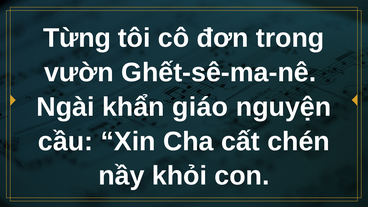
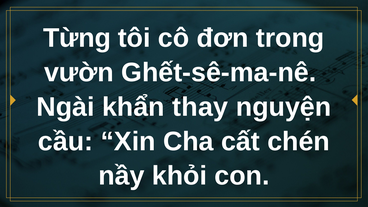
giáo: giáo -> thay (200, 107)
